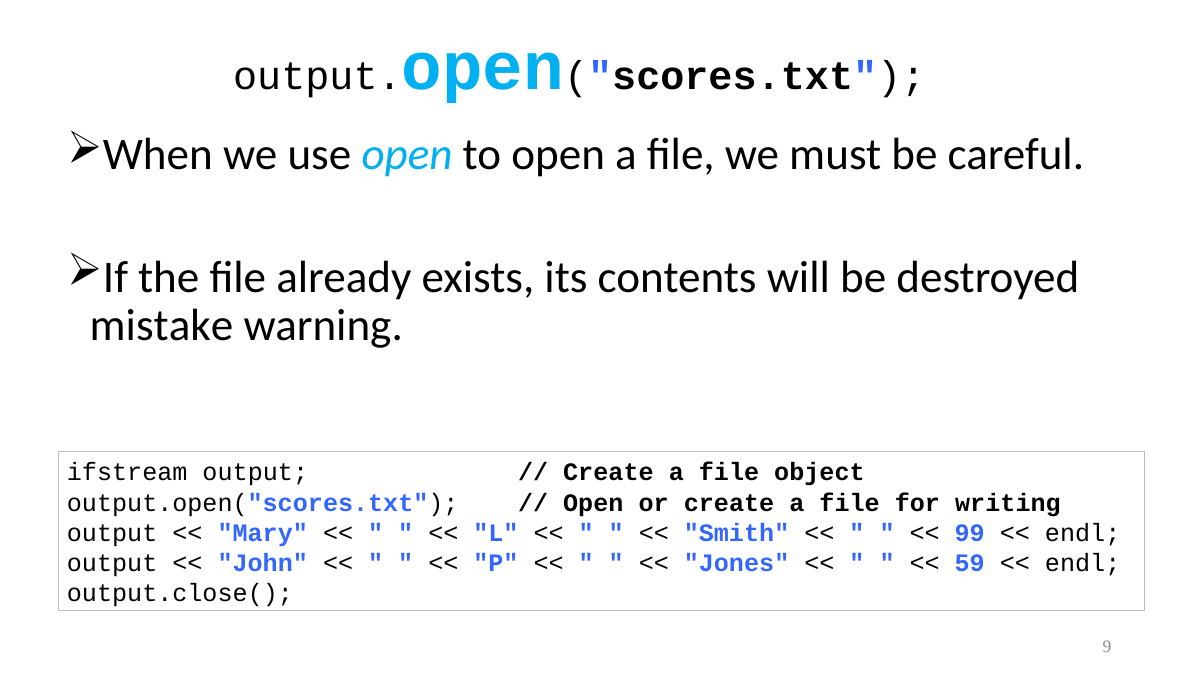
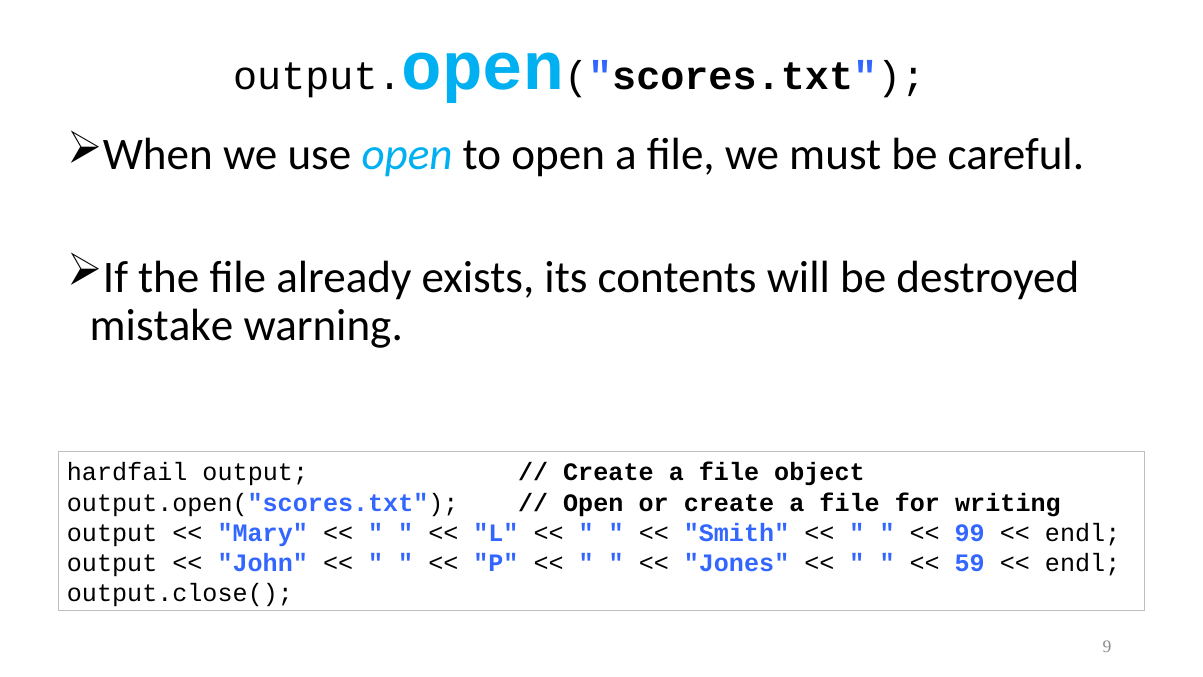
ifstream: ifstream -> hardfail (127, 472)
